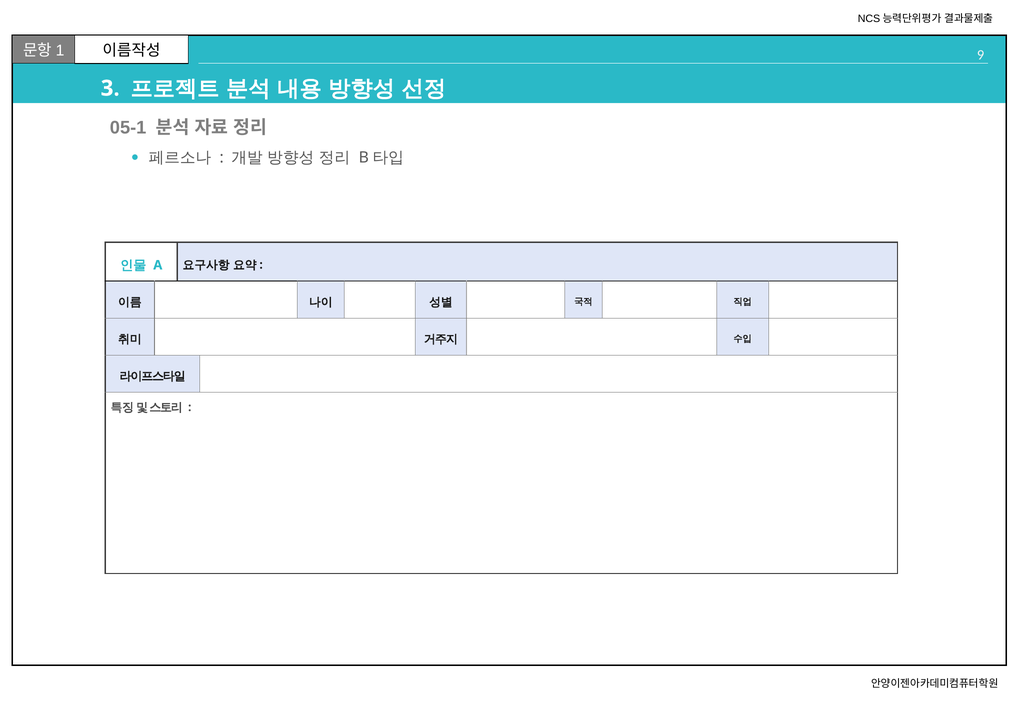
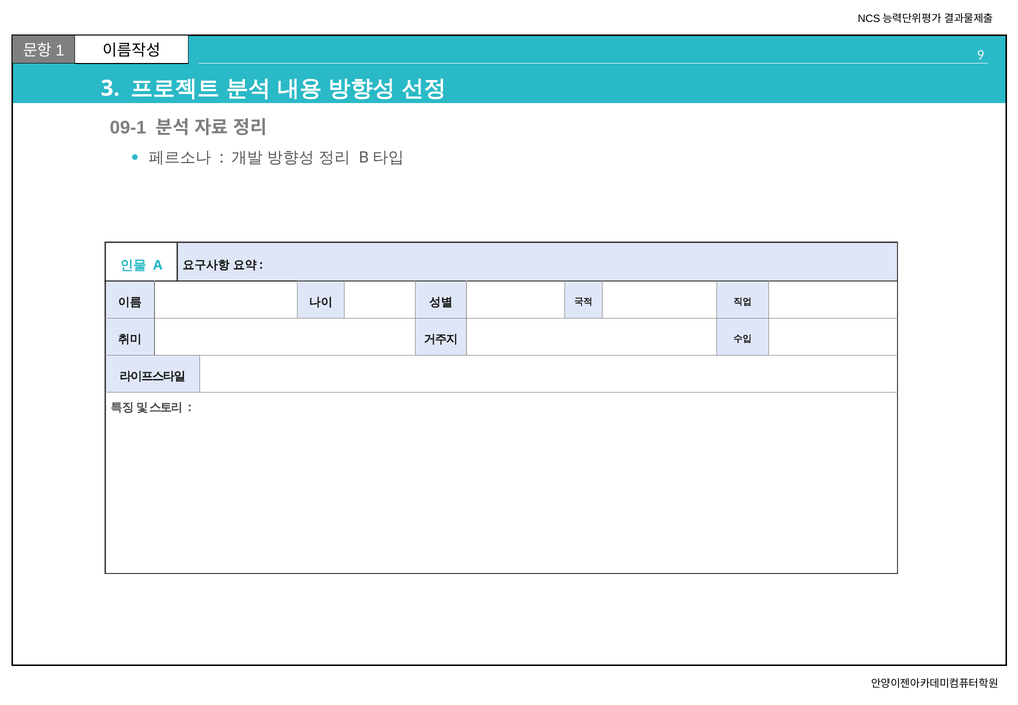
05-1: 05-1 -> 09-1 (128, 128)
